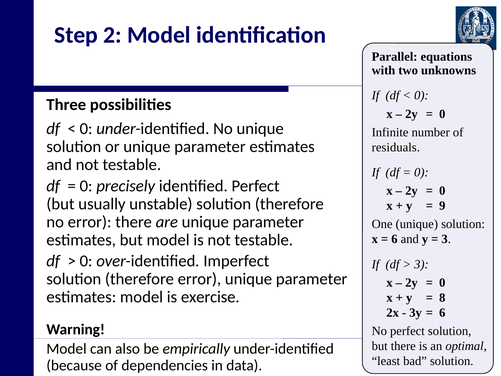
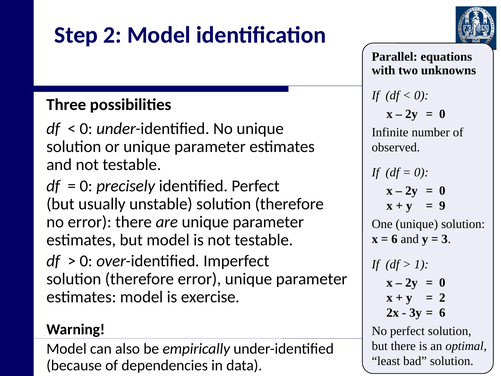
residuals: residuals -> observed (396, 147)
3: 3 -> 1 (421, 264)
8: 8 -> 2 (442, 297)
